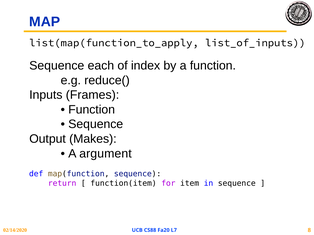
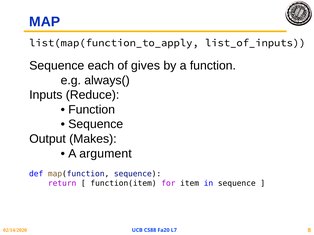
index: index -> gives (145, 66)
reduce(: reduce( -> always( (107, 81)
Frames: Frames -> Reduce (93, 95)
